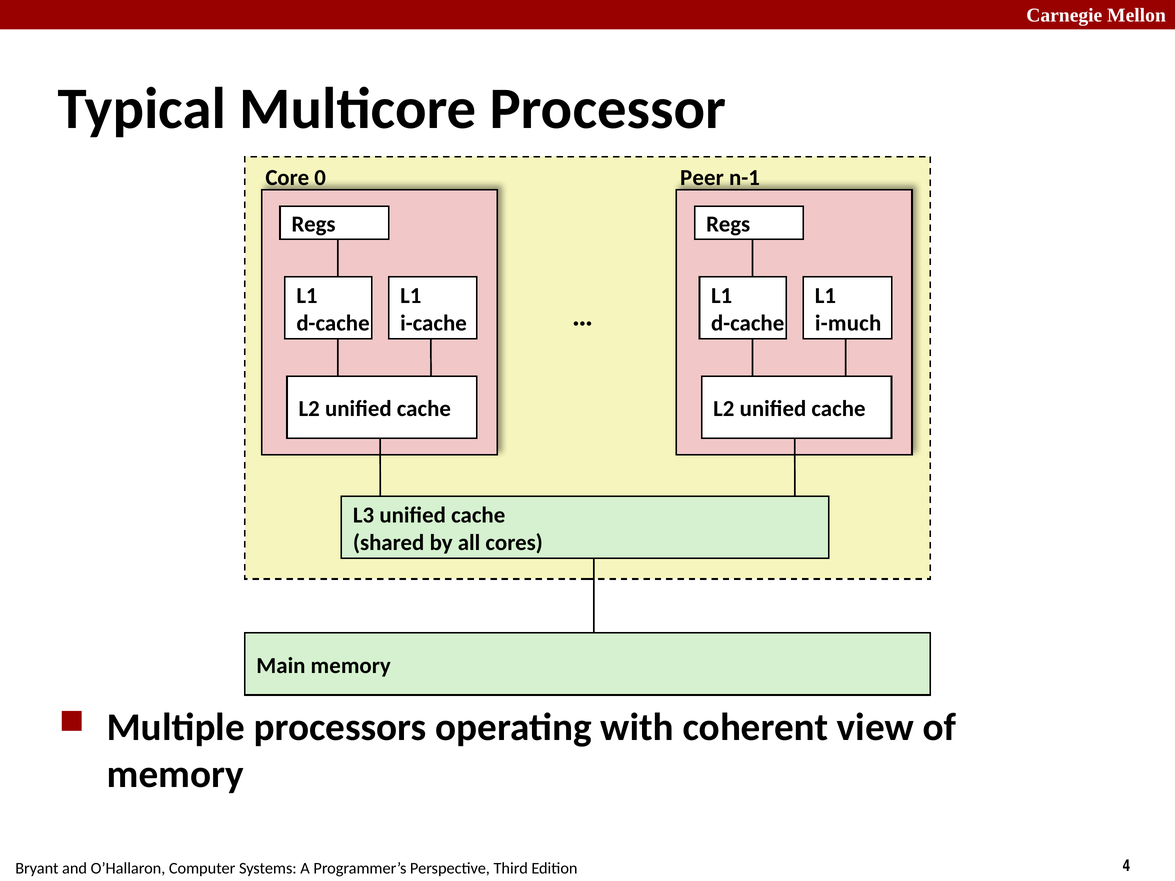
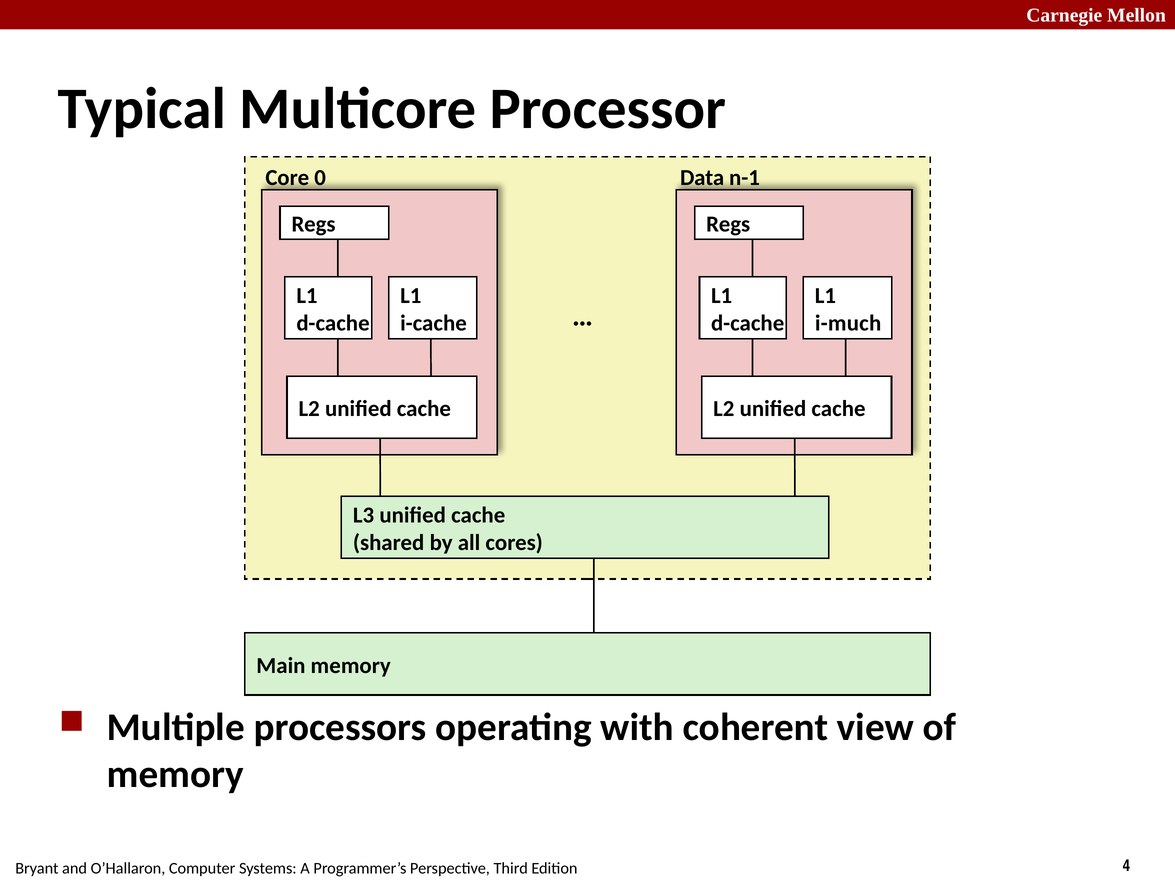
Peer: Peer -> Data (702, 178)
